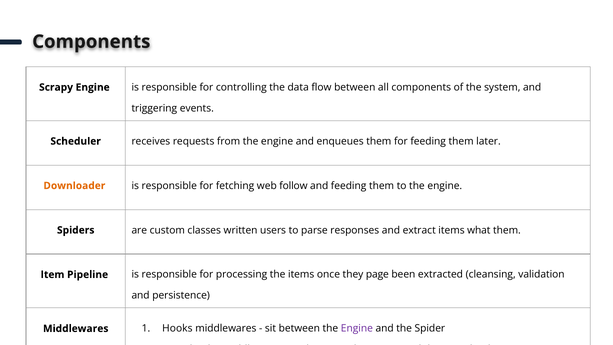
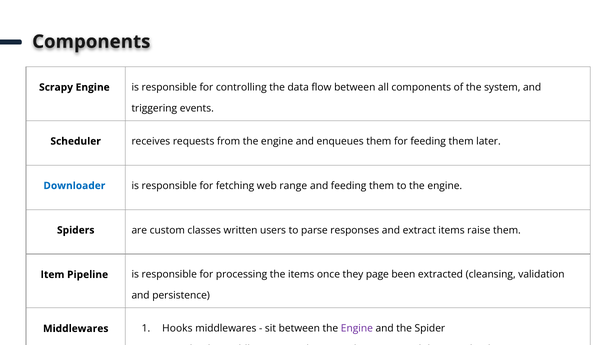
Downloader colour: orange -> blue (74, 186)
follow: follow -> range (293, 186)
what: what -> raise (479, 230)
